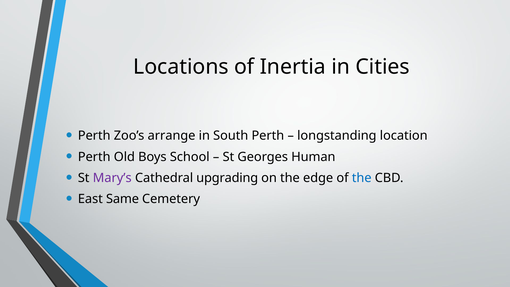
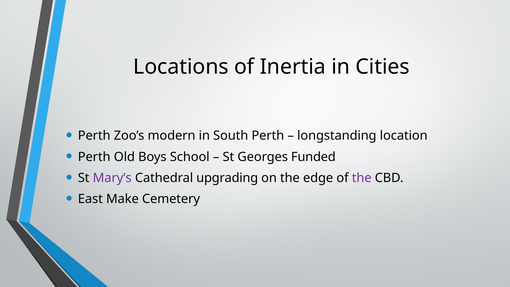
arrange: arrange -> modern (172, 136)
Human: Human -> Funded (313, 157)
the colour: blue -> purple (362, 178)
Same: Same -> Make (122, 199)
